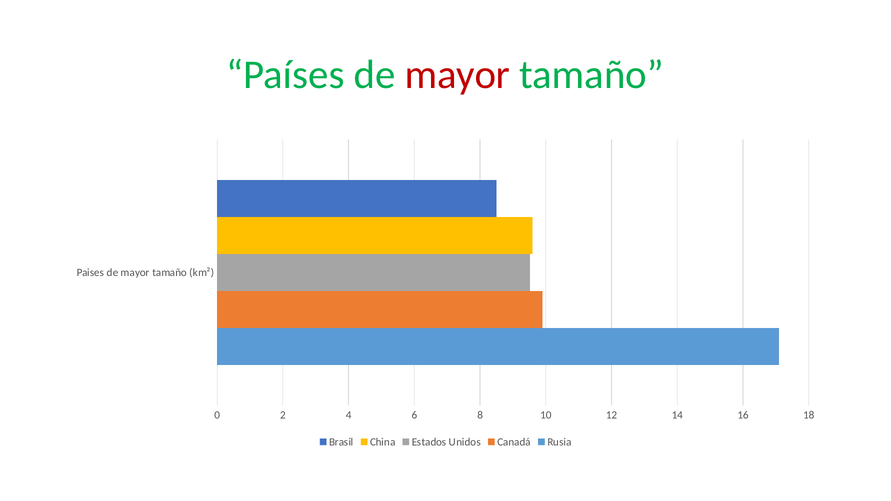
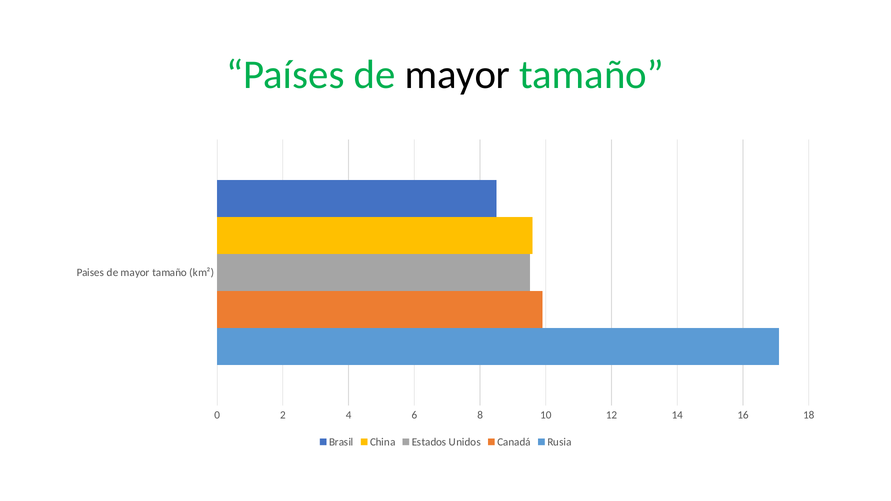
mayor colour: red -> black (457, 75)
